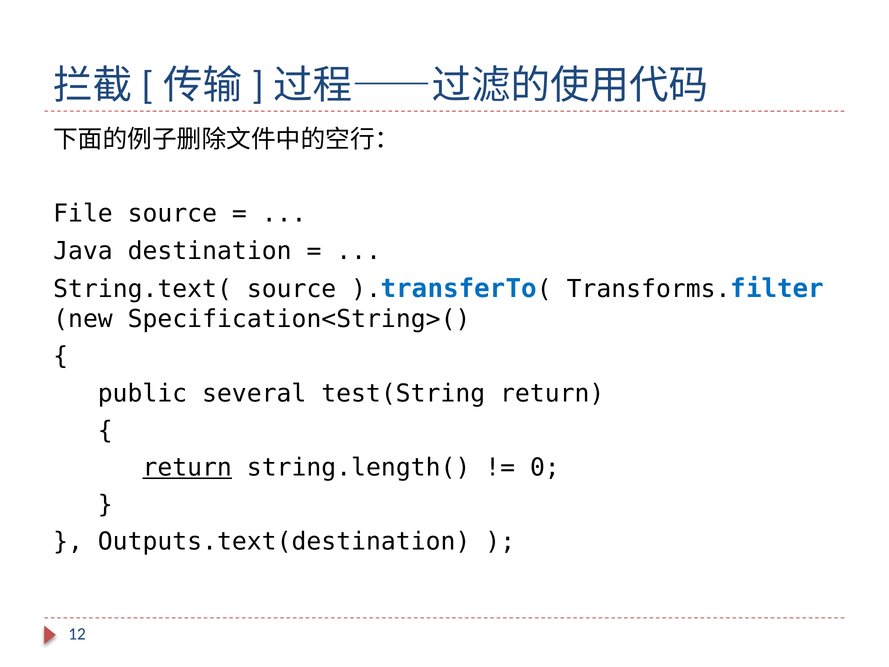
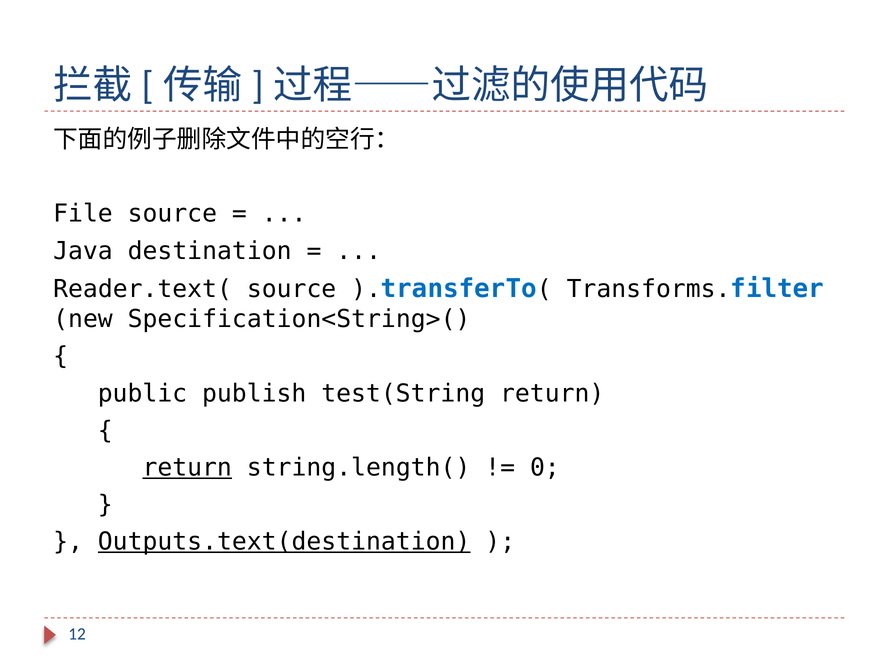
String.text(: String.text( -> Reader.text( (143, 289)
several: several -> publish (254, 393)
Outputs.text(destination underline: none -> present (284, 542)
